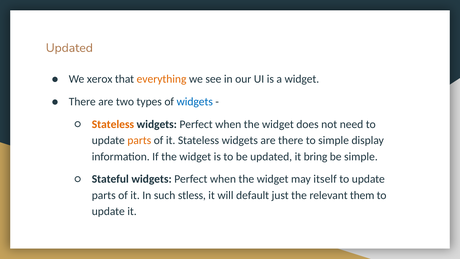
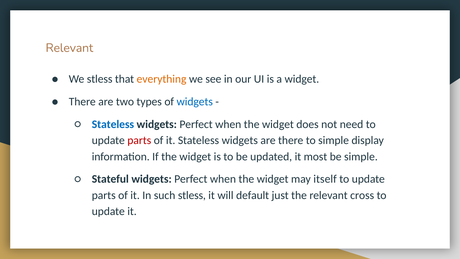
Updated: Updated -> Relevant (69, 48)
We xerox: xerox -> stless (100, 79)
Stateless colour: orange -> blue (113, 124)
parts colour: orange -> red (139, 140)
bring: bring -> most (315, 156)
them: them -> cross (362, 195)
